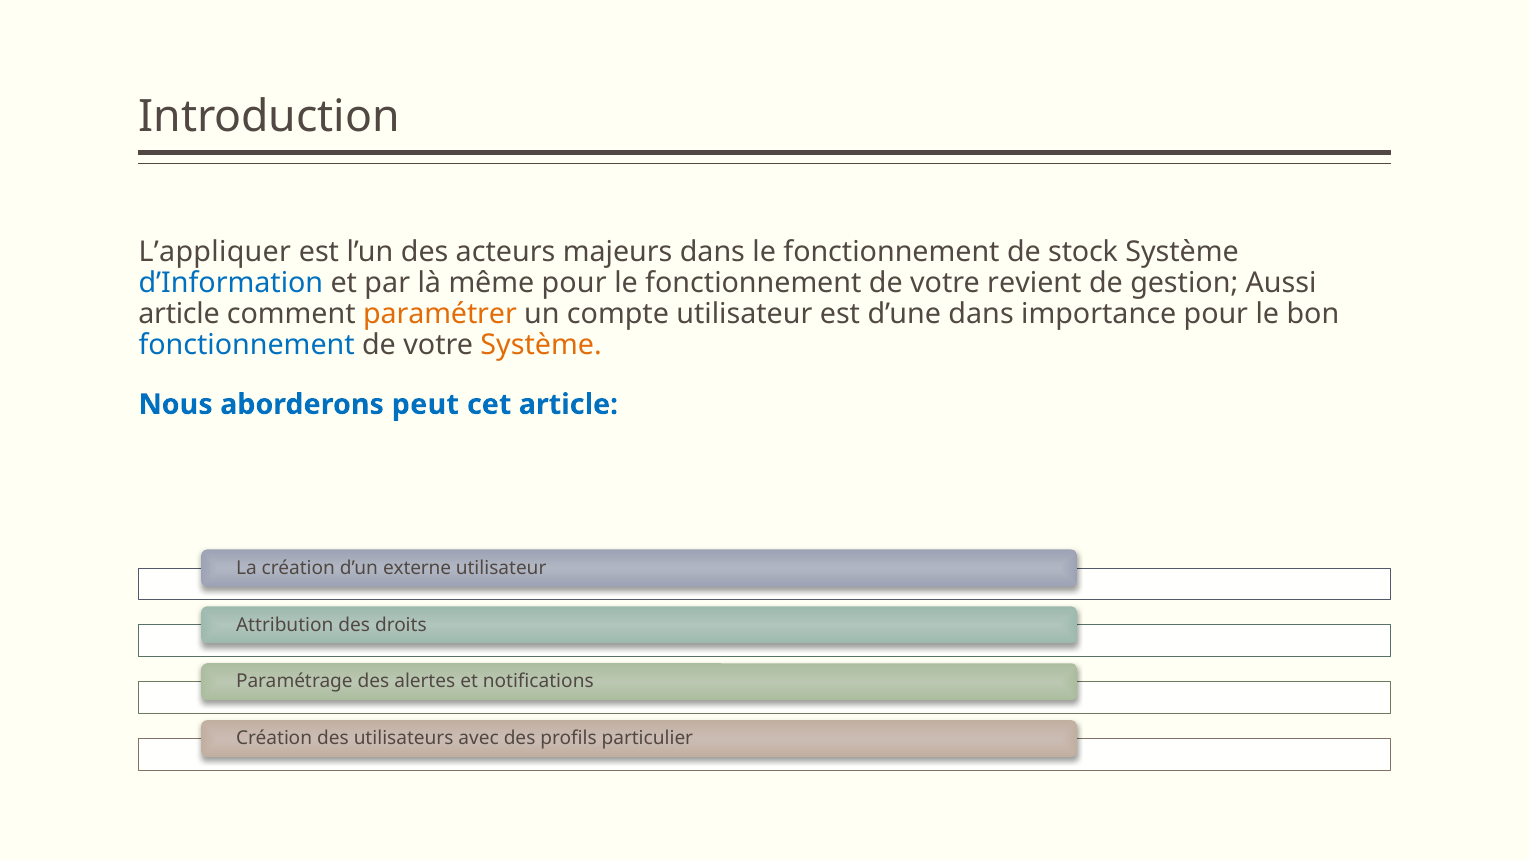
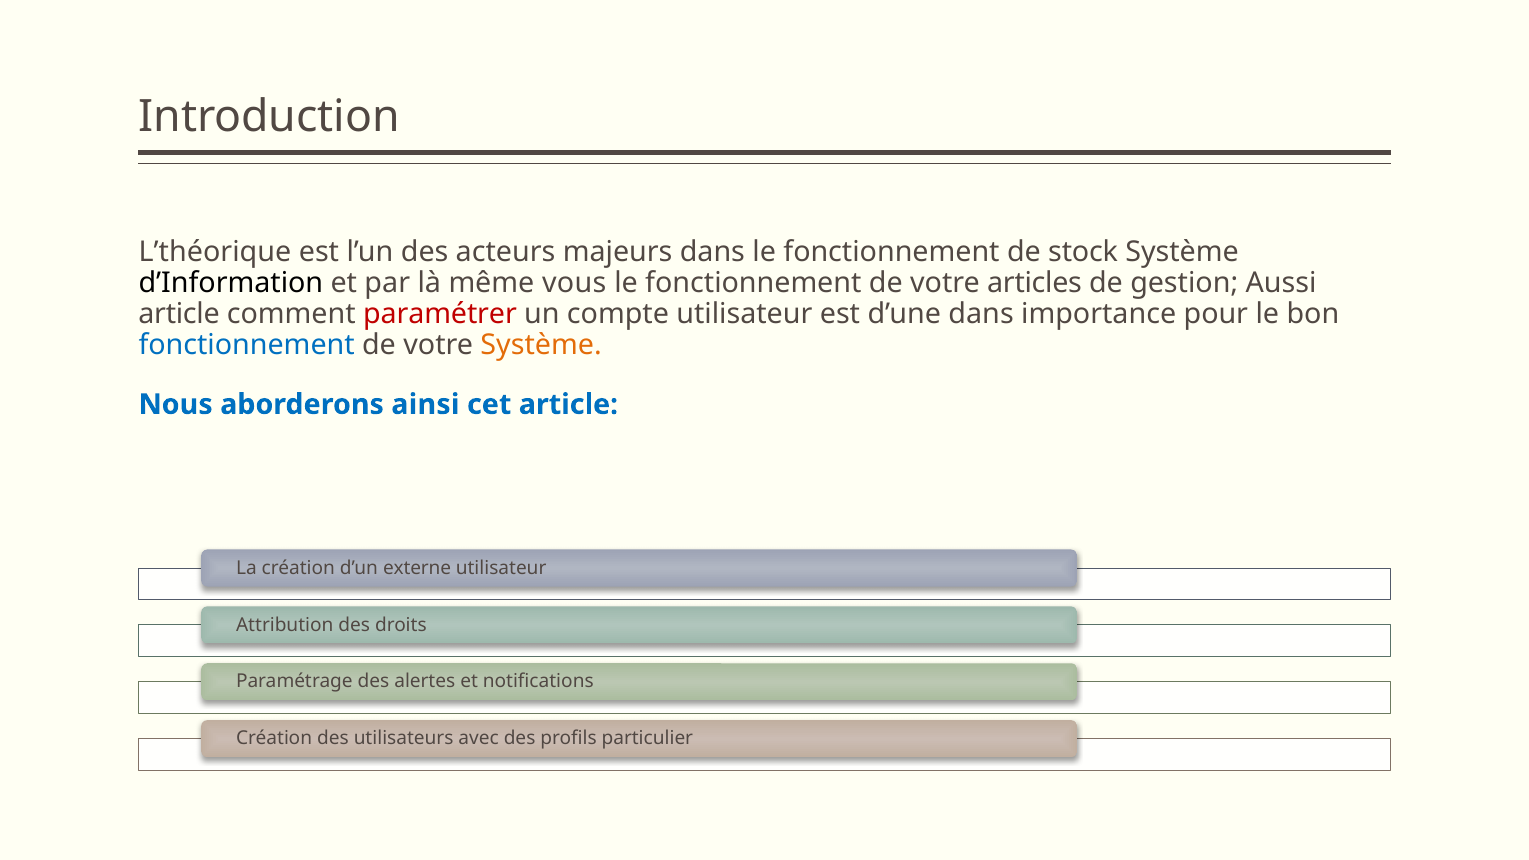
L’appliquer: L’appliquer -> L’théorique (215, 252)
d’Information colour: blue -> black (231, 283)
même pour: pour -> vous (574, 283)
revient: revient -> articles (1035, 283)
paramétrer colour: orange -> red (440, 314)
peut: peut -> ainsi (425, 404)
